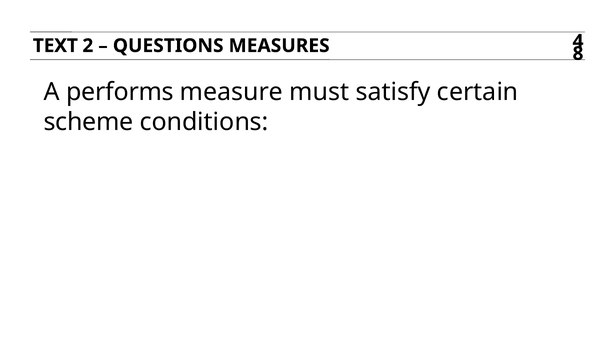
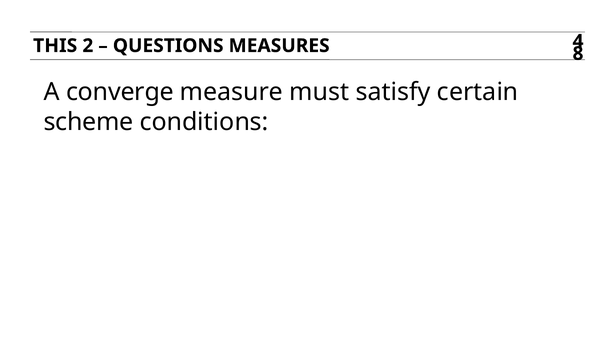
TEXT: TEXT -> THIS (55, 46)
performs: performs -> converge (120, 92)
